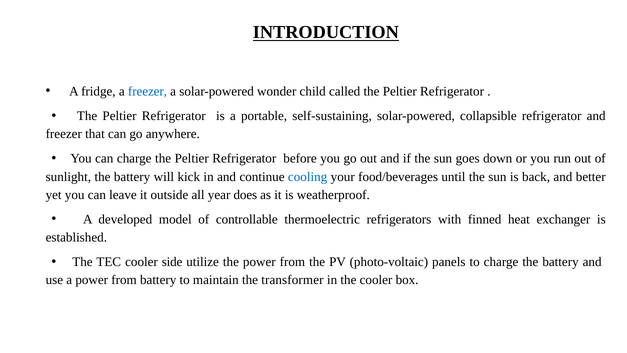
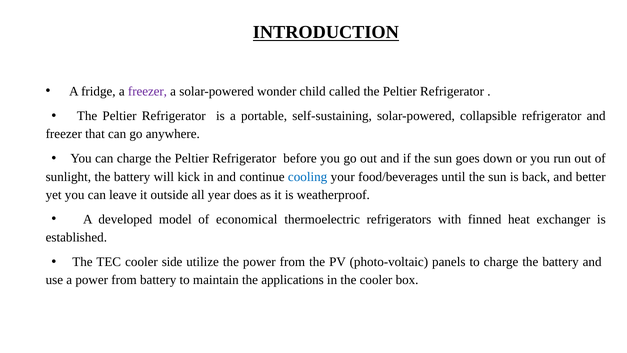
freezer colour: blue -> purple (147, 91)
controllable: controllable -> economical (247, 219)
transformer: transformer -> applications (293, 280)
